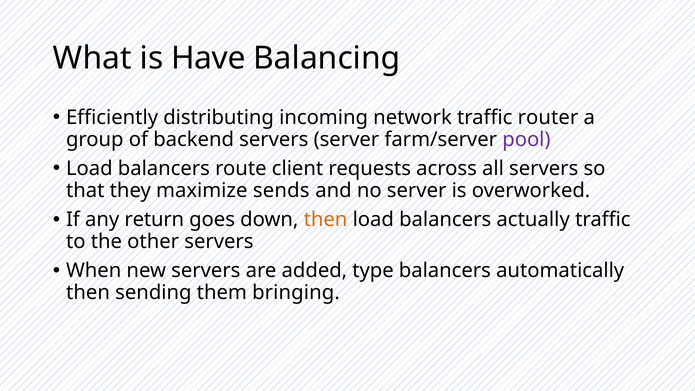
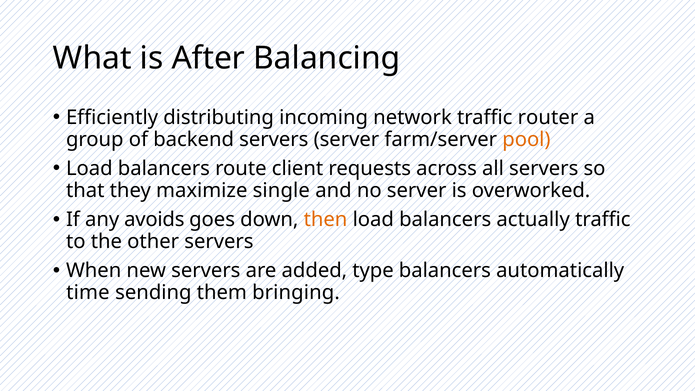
Have: Have -> After (208, 58)
pool colour: purple -> orange (526, 139)
sends: sends -> single (281, 190)
return: return -> avoids (154, 220)
then: then -> time (88, 293)
